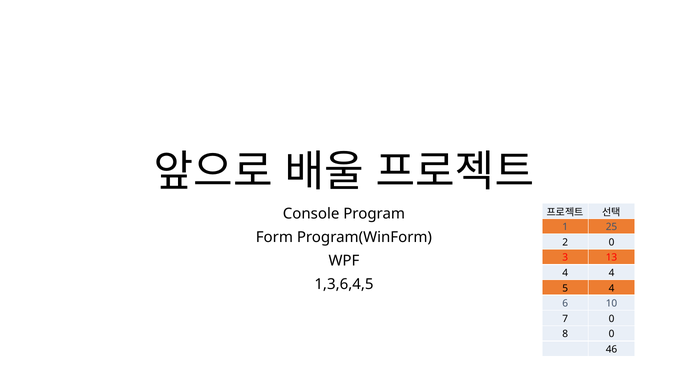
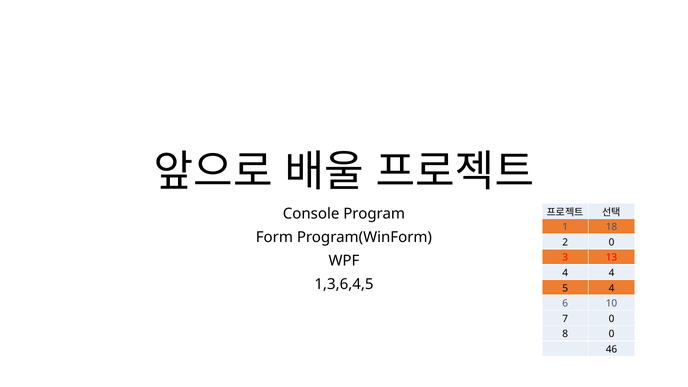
25: 25 -> 18 (612, 227)
